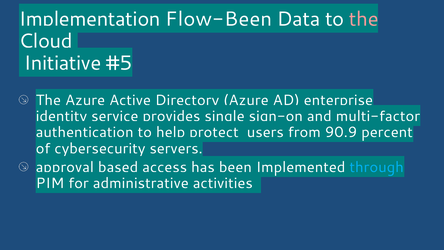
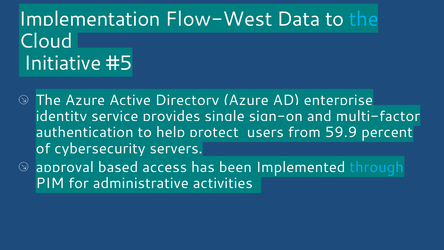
Flow-Been: Flow-Been -> Flow-West (219, 19)
the colour: pink -> light blue (364, 19)
90.9: 90.9 -> 59.9 (341, 132)
